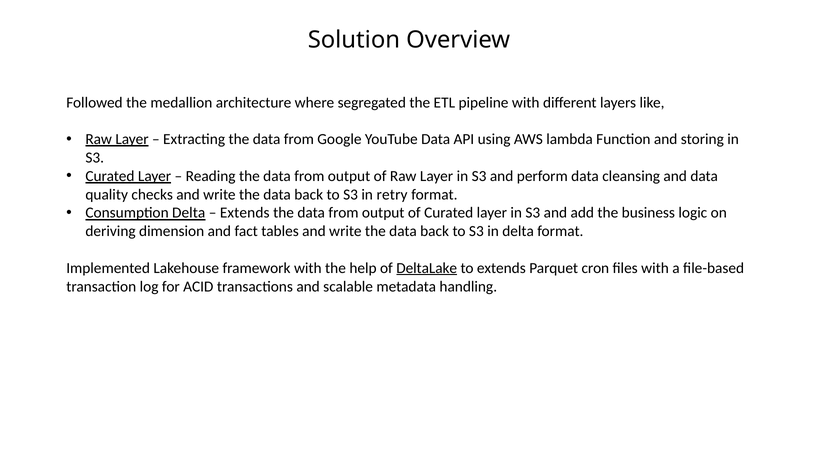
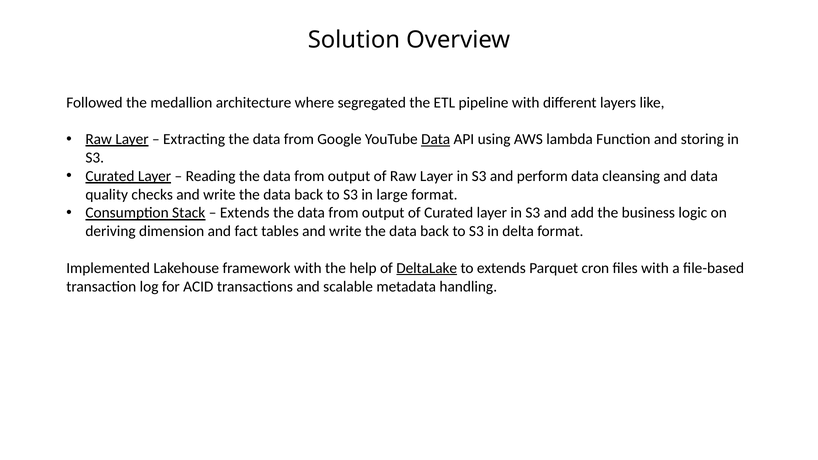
Data underline: none -> present (436, 139)
retry: retry -> large (392, 195)
Consumption Delta: Delta -> Stack (189, 213)
